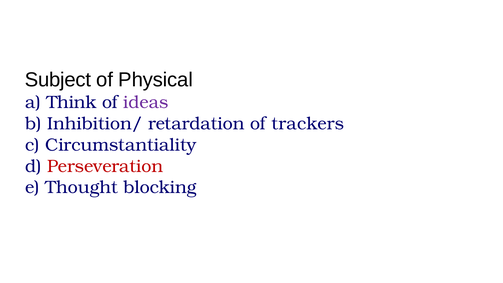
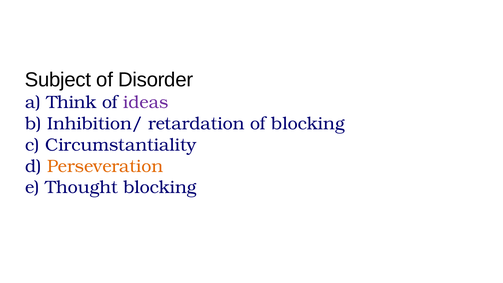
Physical: Physical -> Disorder (156, 80)
of trackers: trackers -> blocking (308, 124)
Perseveration colour: red -> orange (105, 166)
